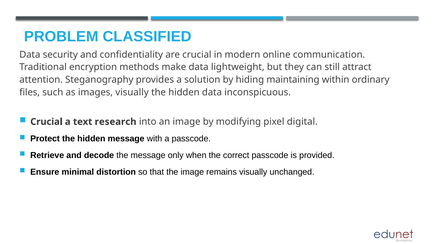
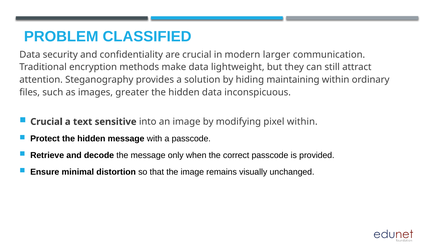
online: online -> larger (277, 55)
images visually: visually -> greater (132, 92)
research: research -> sensitive (116, 122)
pixel digital: digital -> within (302, 122)
